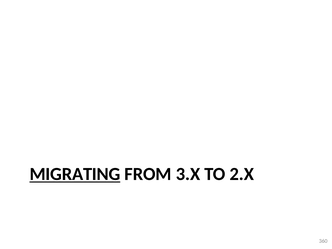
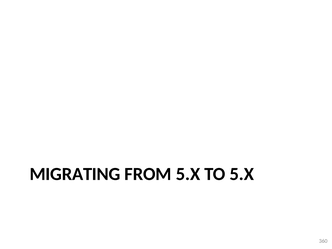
MIGRATING underline: present -> none (75, 174)
FROM 3.X: 3.X -> 5.X (188, 174)
TO 2.X: 2.X -> 5.X (242, 174)
